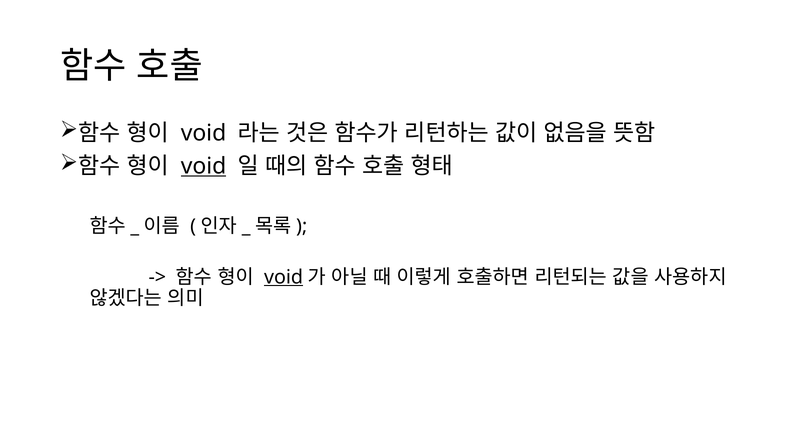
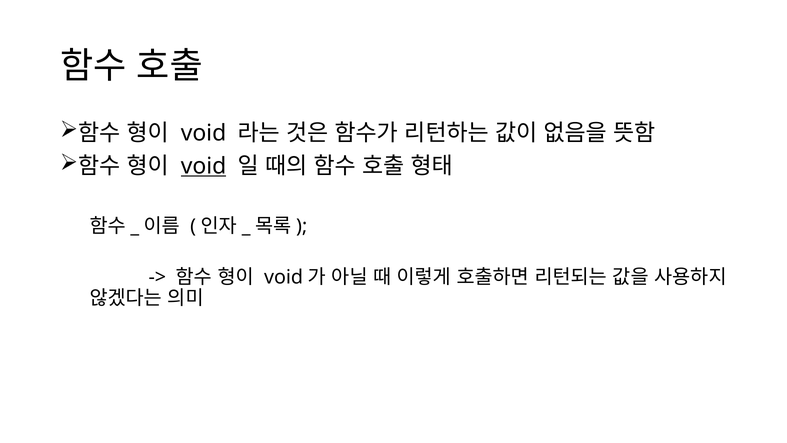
void underline: present -> none (284, 277)
